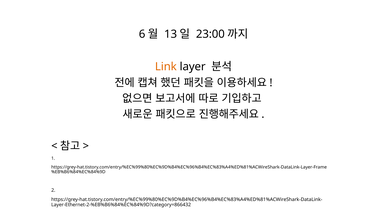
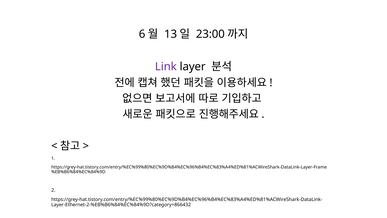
Link colour: orange -> purple (166, 67)
